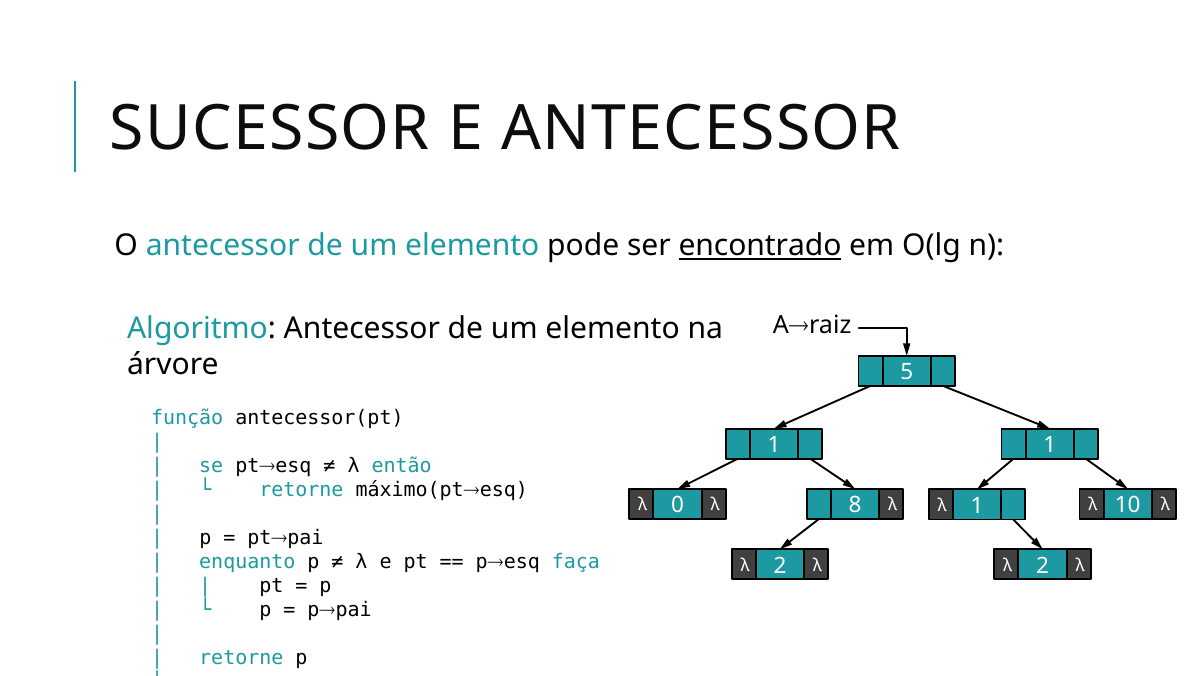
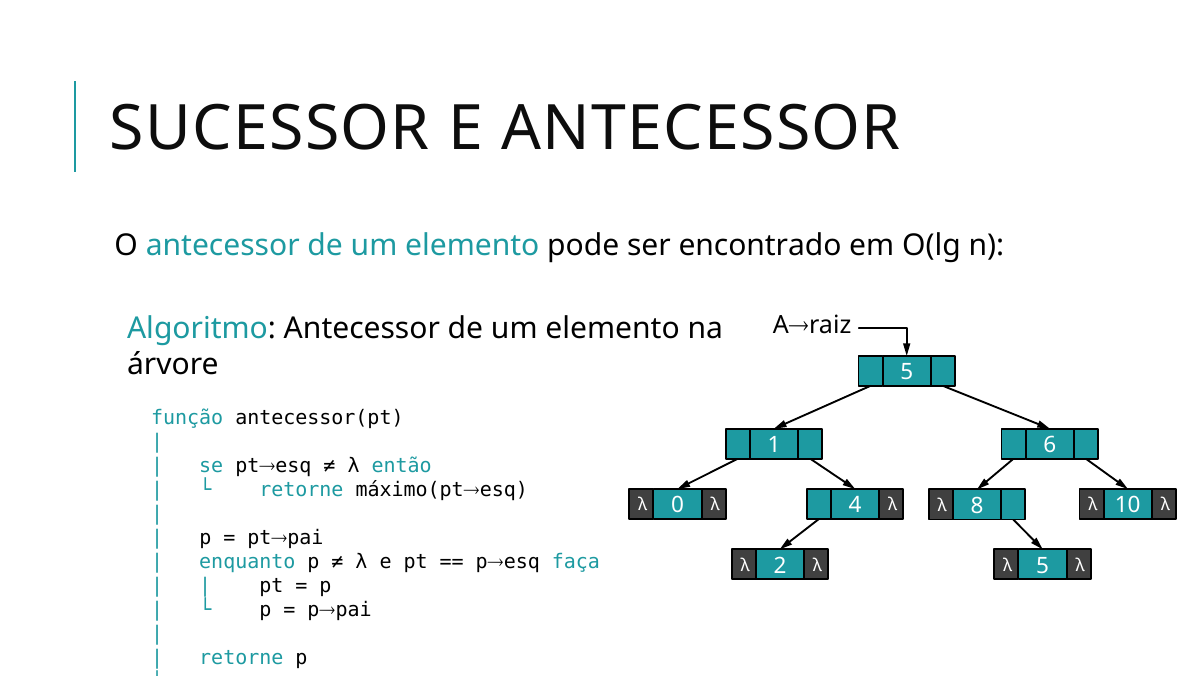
encontrado underline: present -> none (760, 246)
1 1: 1 -> 6 (1050, 445)
0 1: 1 -> 8 (977, 506)
8: 8 -> 4 (855, 506)
2: 2 -> 5 (1043, 566)
